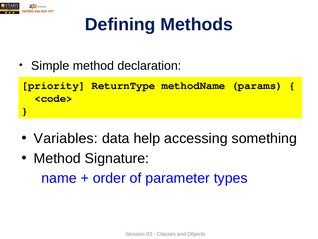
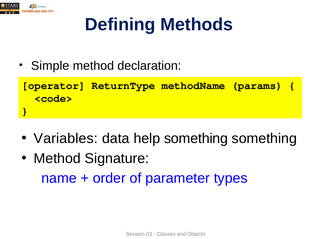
priority: priority -> operator (53, 86)
help accessing: accessing -> something (196, 138)
